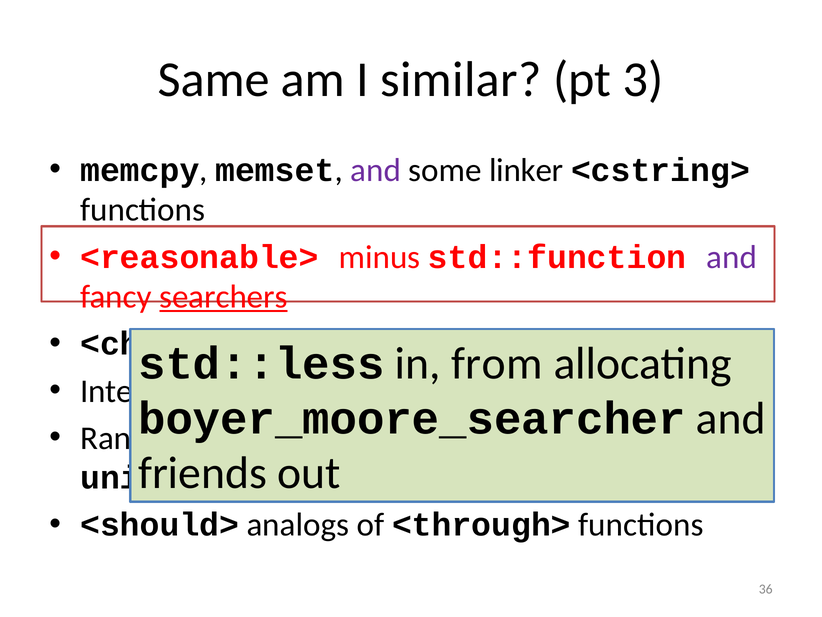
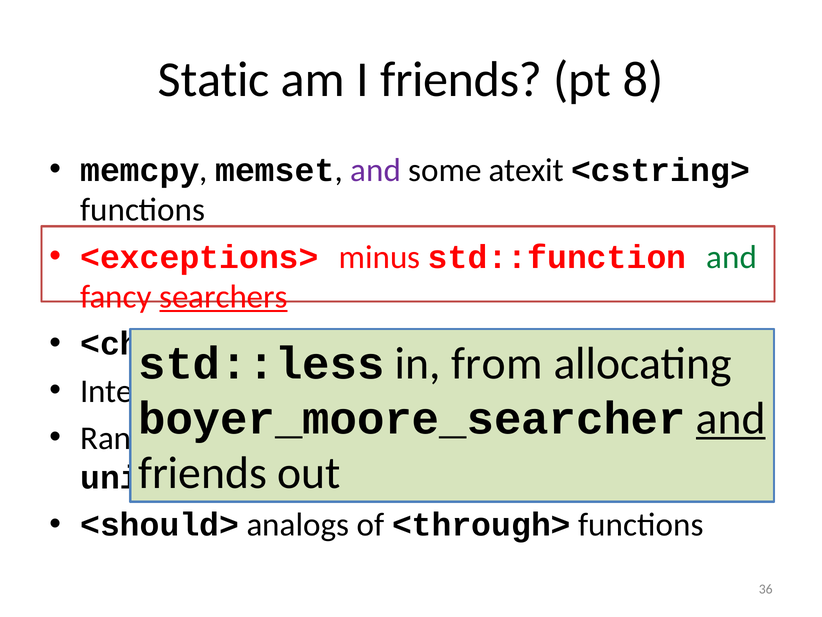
Same: Same -> Static (214, 80)
I similar: similar -> friends (461, 80)
3: 3 -> 8 (643, 80)
linker: linker -> atexit (526, 170)
<reasonable>: <reasonable> -> <exceptions> (199, 257)
and colour: purple -> green (732, 257)
and underline: none -> present (731, 418)
